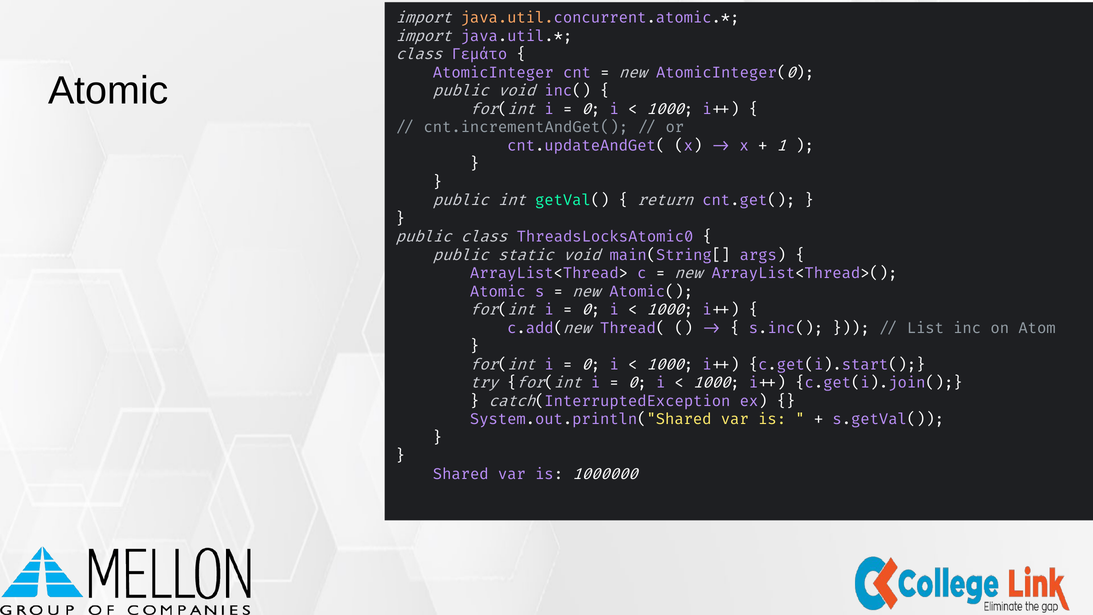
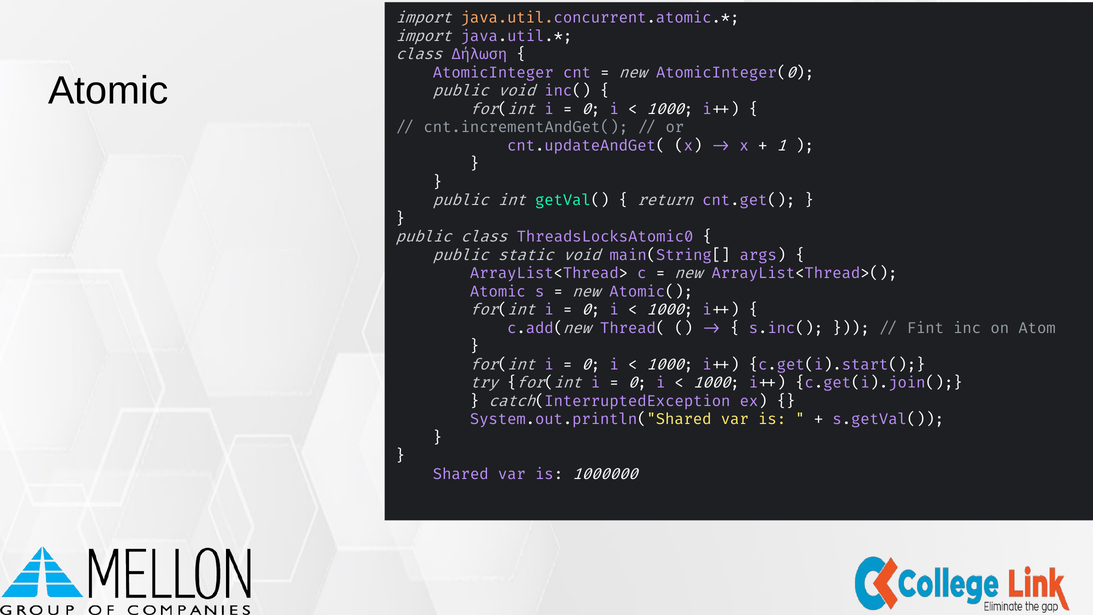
Γεμάτο: Γεμάτο -> Δήλωση (479, 54)
List: List -> Fint (925, 328)
